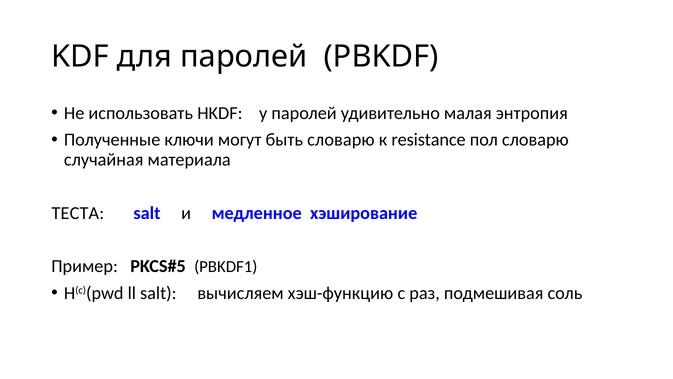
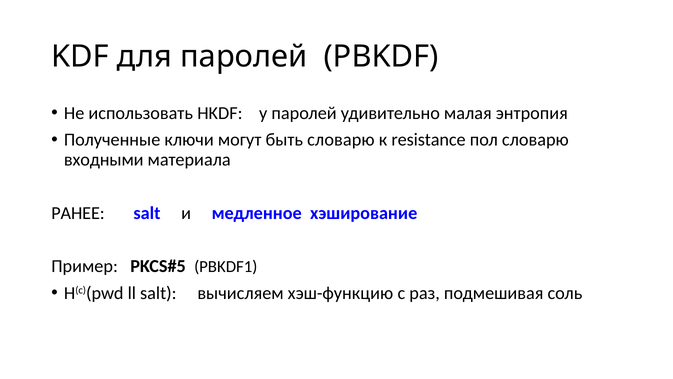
случайная: случайная -> входными (104, 159)
ТЕСТА: ТЕСТА -> РАНЕЕ (78, 213)
